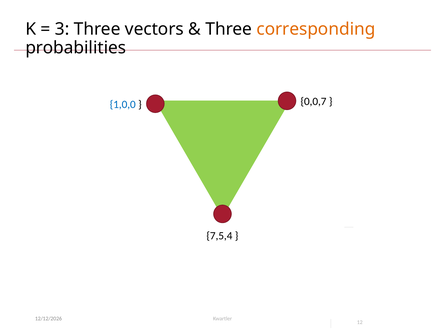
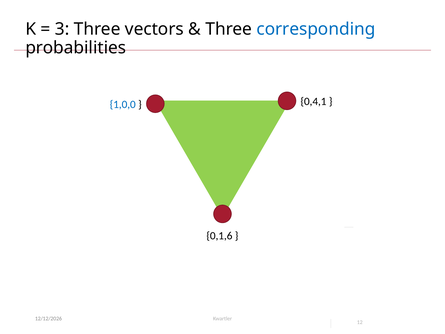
corresponding colour: orange -> blue (316, 29)
0,0,7: 0,0,7 -> 0,4,1 (313, 101)
7,5,4: 7,5,4 -> 0,1,6 (219, 236)
